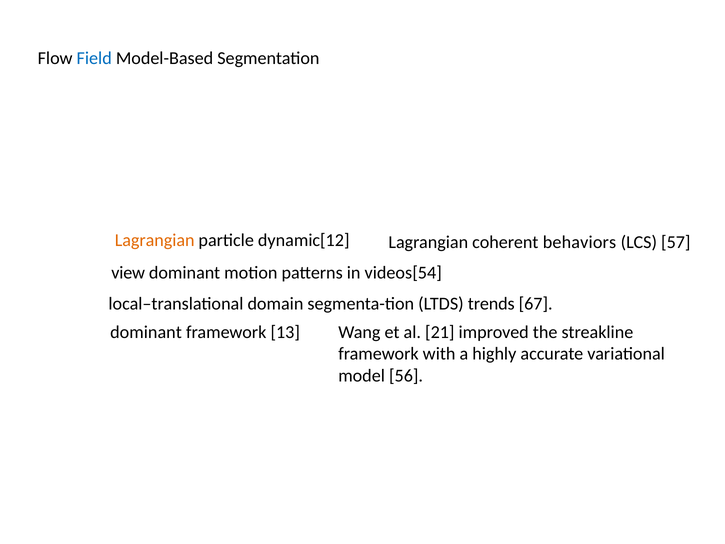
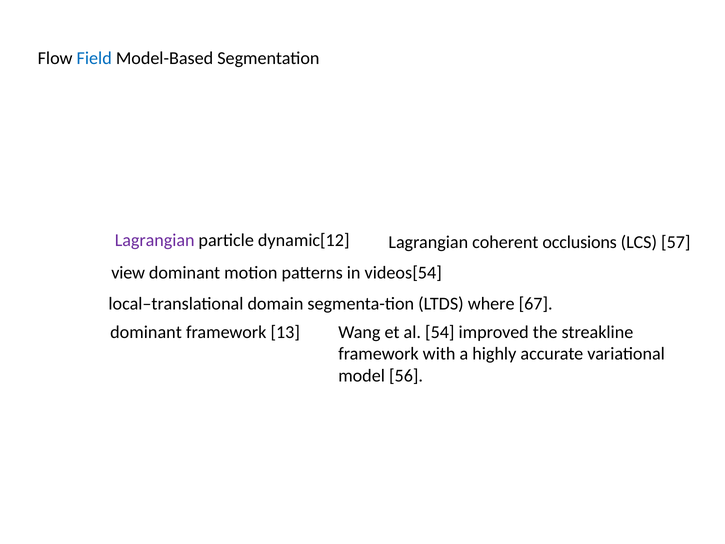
Lagrangian colour: orange -> purple (155, 240)
behaviors: behaviors -> occlusions (580, 242)
trends: trends -> where (491, 304)
21: 21 -> 54 (440, 332)
